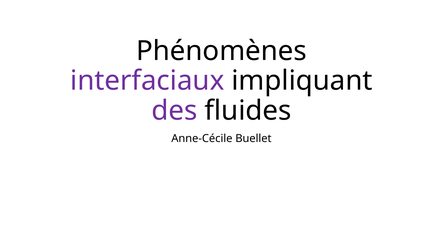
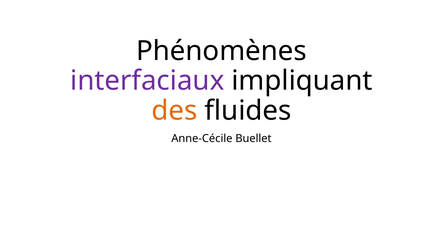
des colour: purple -> orange (174, 111)
